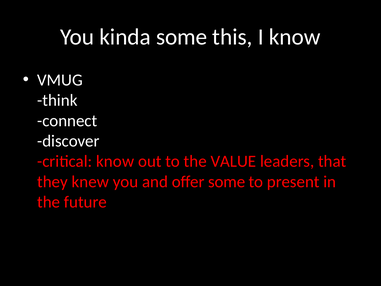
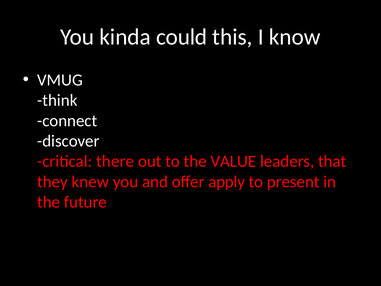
kinda some: some -> could (182, 37)
know: know -> there (115, 161)
offer some: some -> apply (227, 182)
